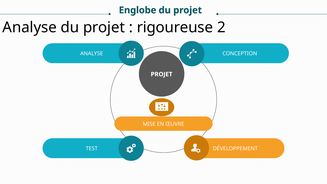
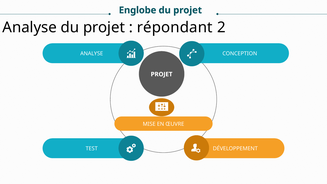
rigoureuse: rigoureuse -> répondant (175, 27)
